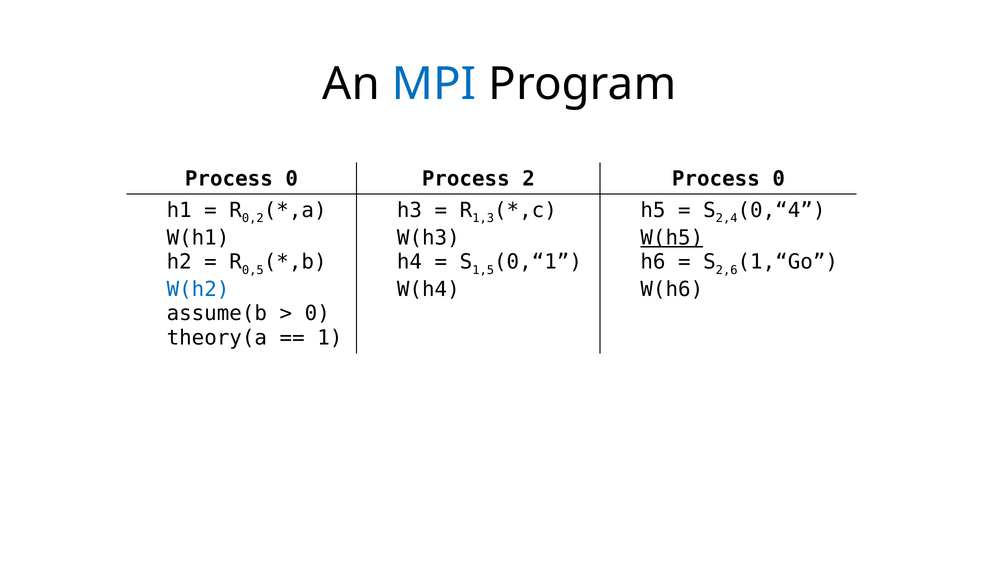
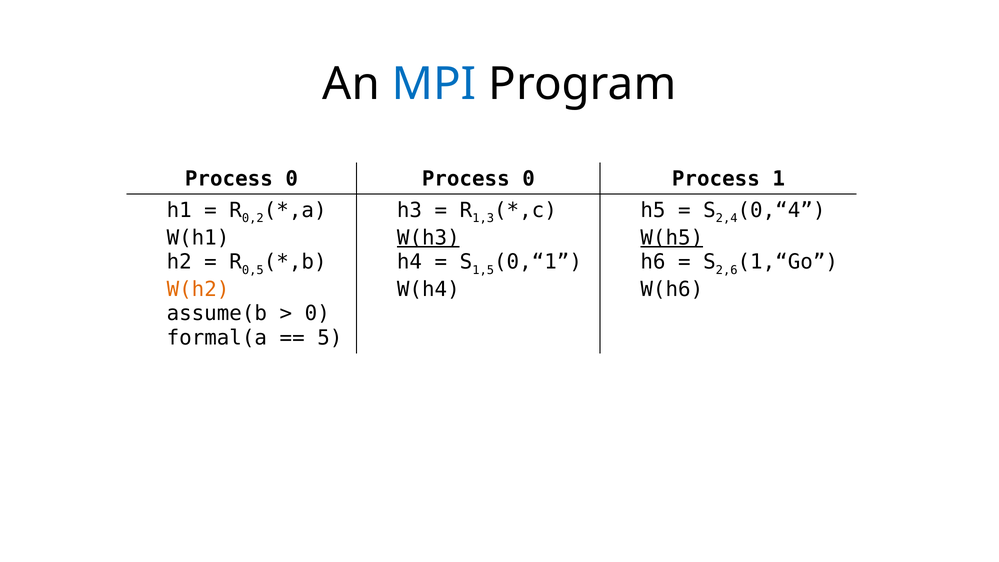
0 Process 2: 2 -> 0 (529, 179)
0: 0 -> 1 (779, 179)
W(h3 underline: none -> present (428, 238)
W(h2 colour: blue -> orange (198, 289)
theory(a: theory(a -> formal(a (217, 338)
1: 1 -> 5 (330, 338)
